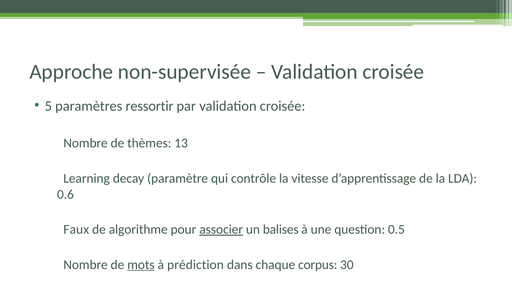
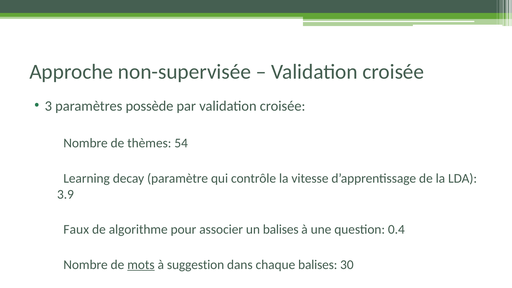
5: 5 -> 3 (48, 106)
ressortir: ressortir -> possède (149, 106)
13: 13 -> 54 (181, 143)
0.6: 0.6 -> 3.9 (65, 194)
associer underline: present -> none (221, 229)
0.5: 0.5 -> 0.4 (396, 229)
prédiction: prédiction -> suggestion (196, 265)
chaque corpus: corpus -> balises (318, 265)
